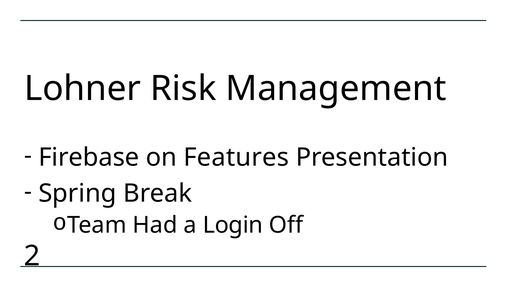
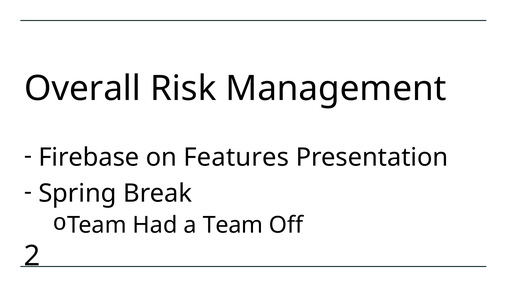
Lohner: Lohner -> Overall (83, 88)
a Login: Login -> Team (233, 225)
